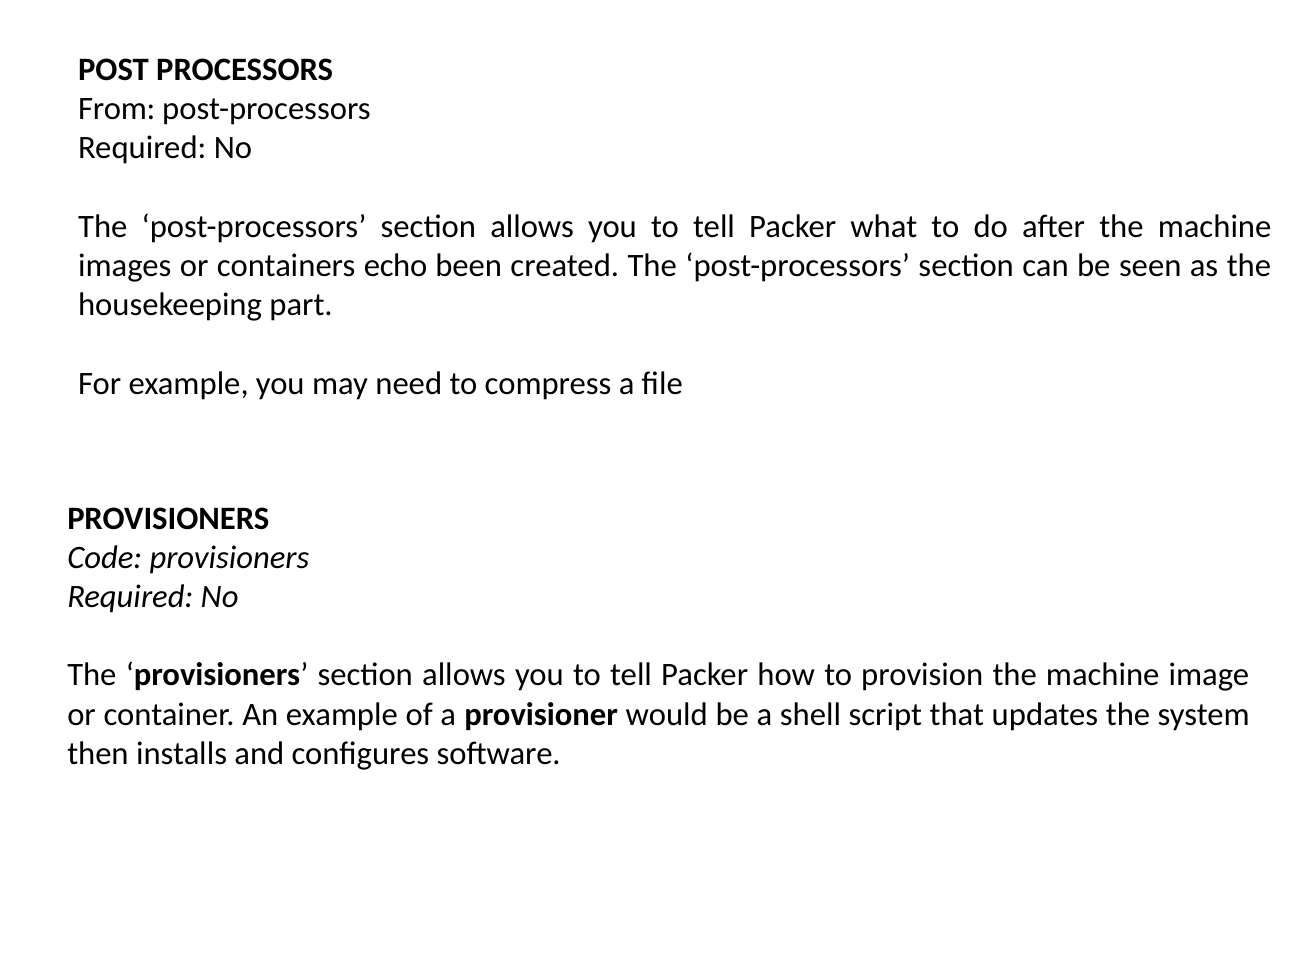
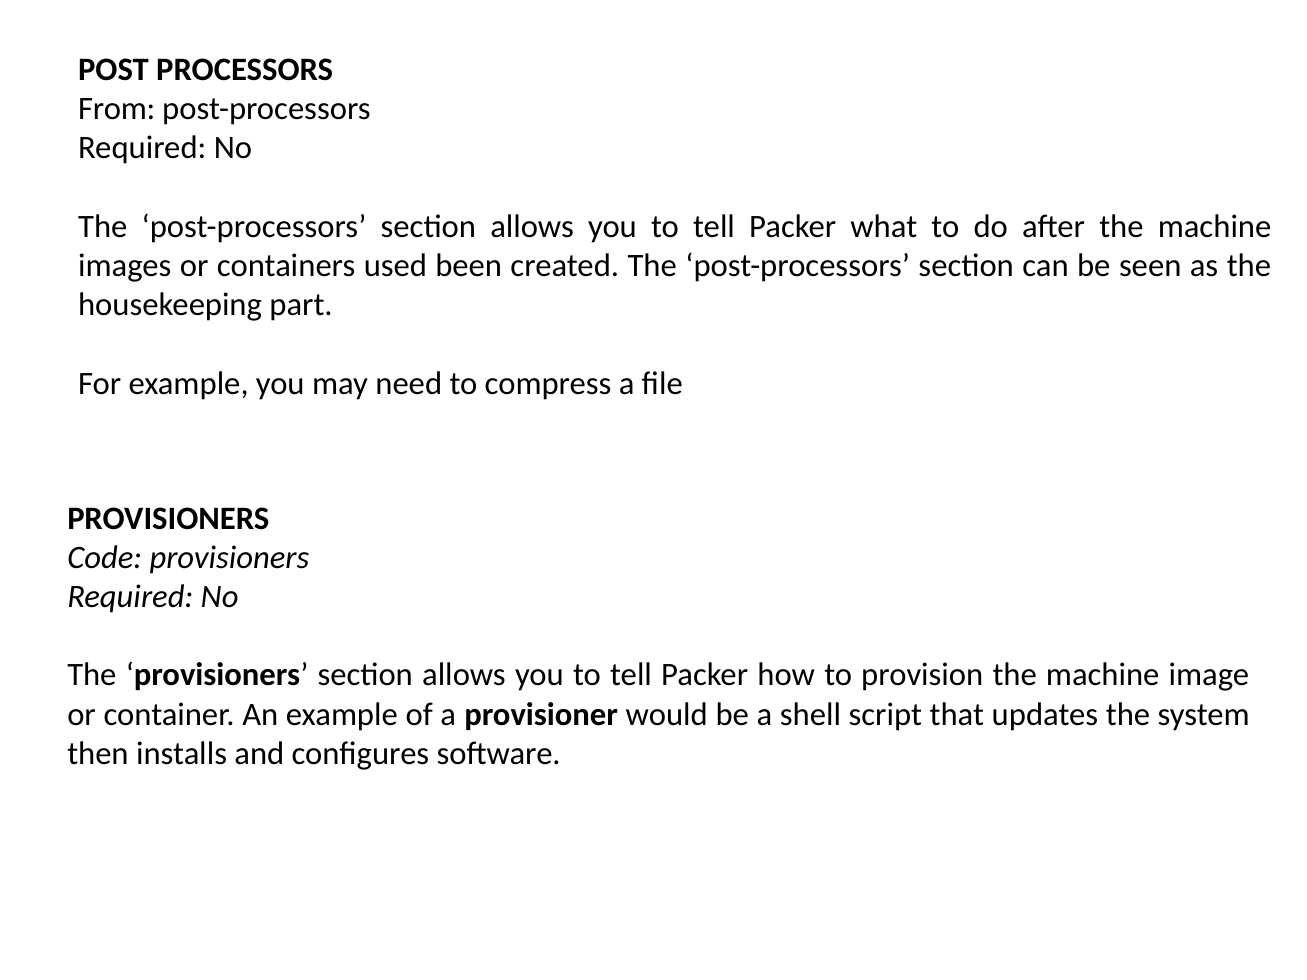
echo: echo -> used (395, 266)
